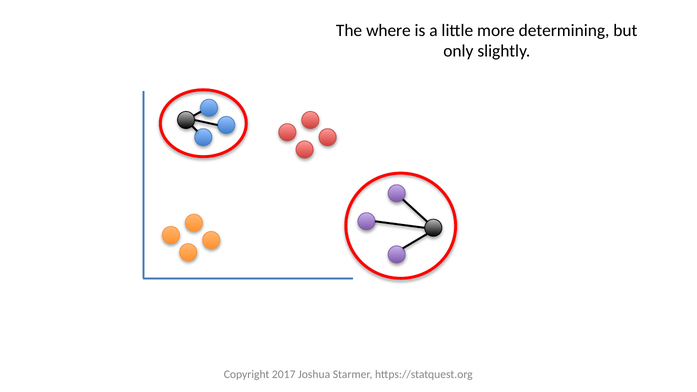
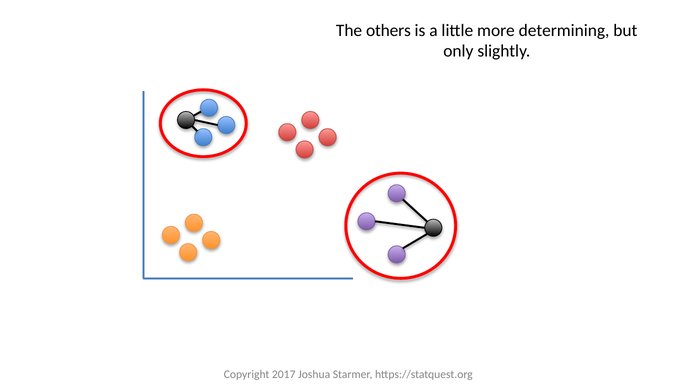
where: where -> others (388, 30)
